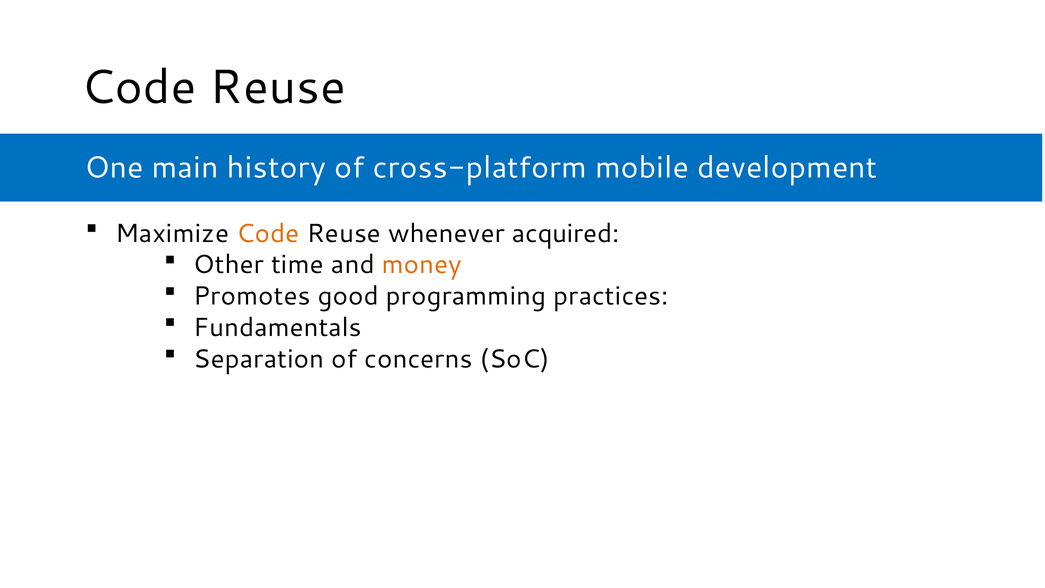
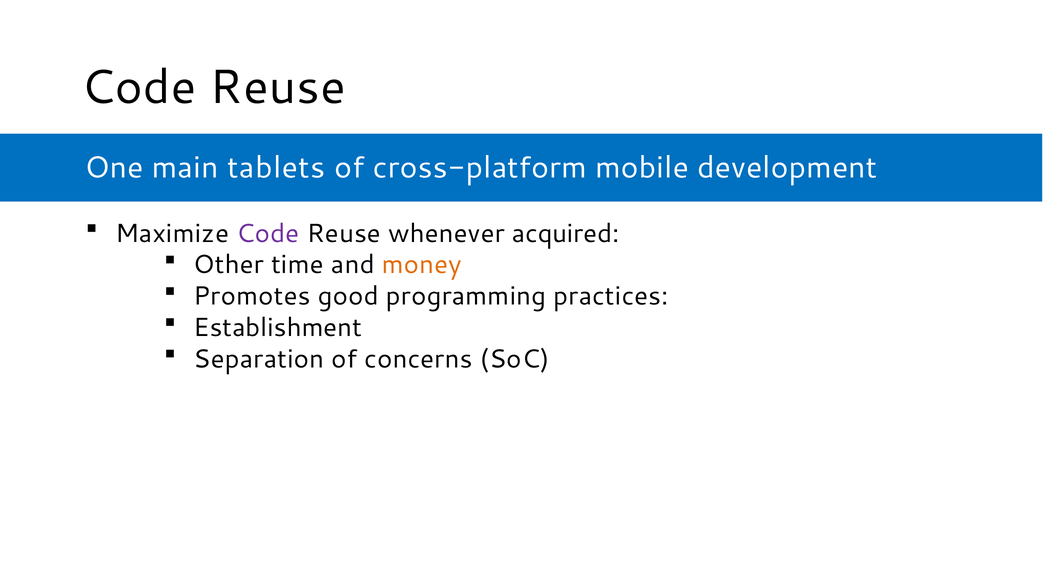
history: history -> tablets (276, 167)
Code colour: orange -> purple (268, 233)
Fundamentals: Fundamentals -> Establishment (278, 327)
